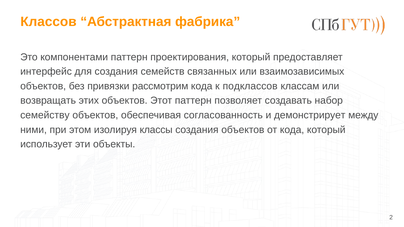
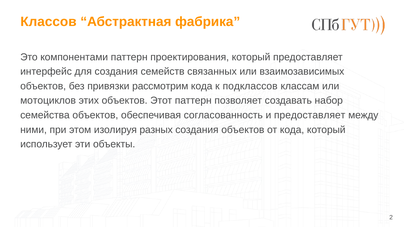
возвращать: возвращать -> мотоциклов (48, 101)
семейству: семейству -> семейства (45, 115)
и демонстрирует: демонстрирует -> предоставляет (310, 115)
классы: классы -> разных (156, 130)
